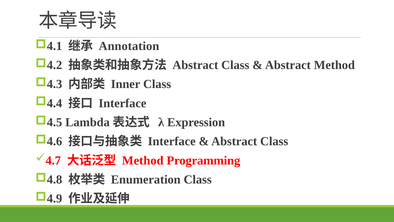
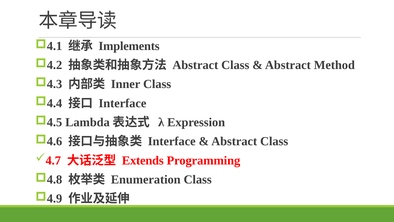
Annotation: Annotation -> Implements (129, 46)
Method: Method -> Extends (143, 160)
